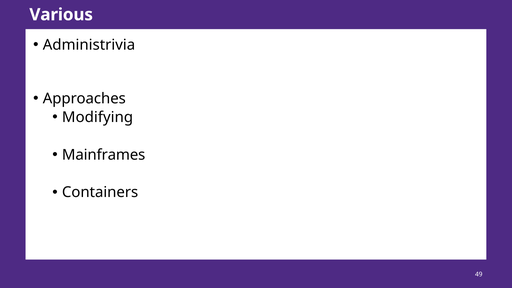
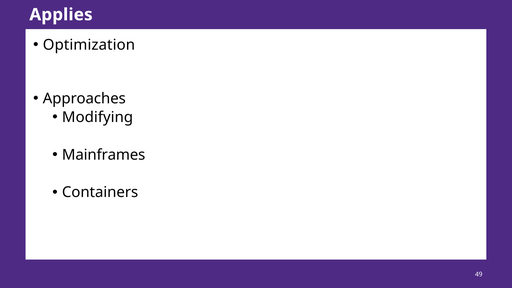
Various: Various -> Applies (61, 15)
Administrivia: Administrivia -> Optimization (89, 45)
